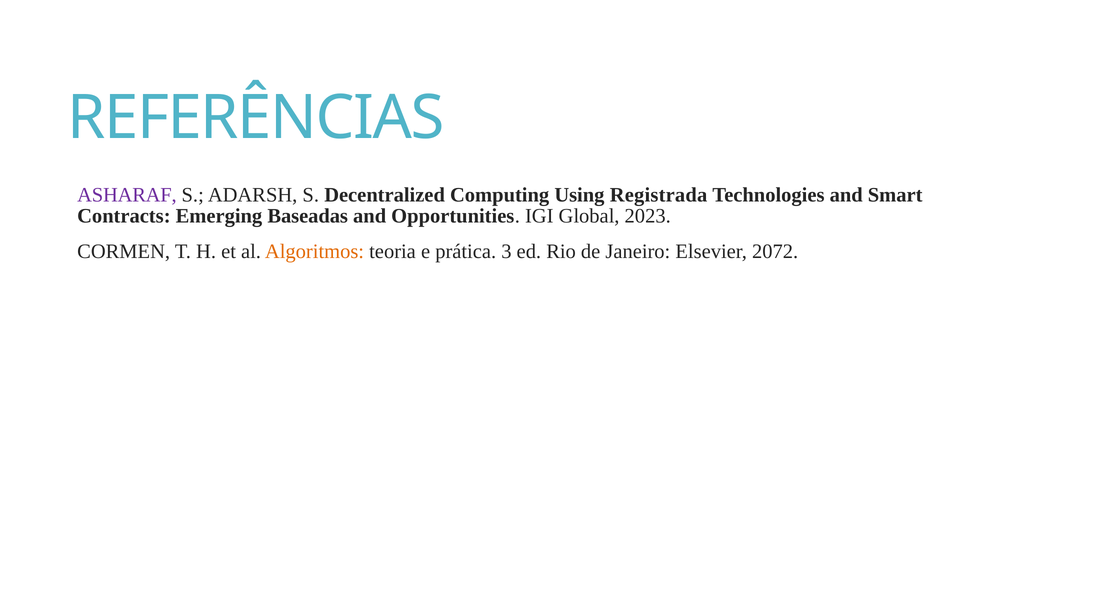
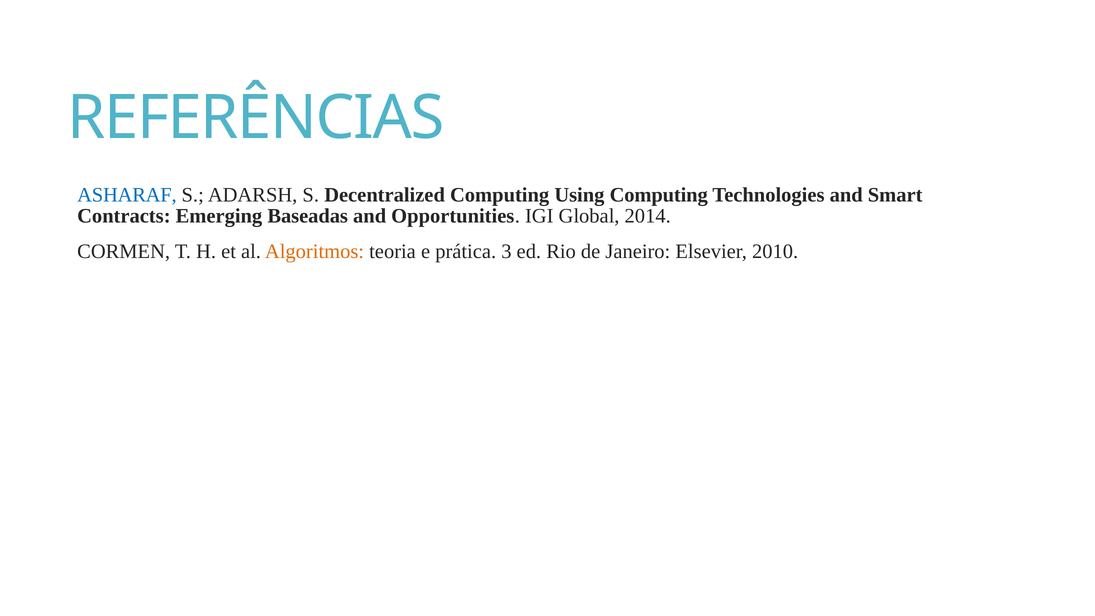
ASHARAF colour: purple -> blue (127, 195)
Using Registrada: Registrada -> Computing (659, 195)
2023: 2023 -> 2014 (648, 216)
2072: 2072 -> 2010 (775, 251)
